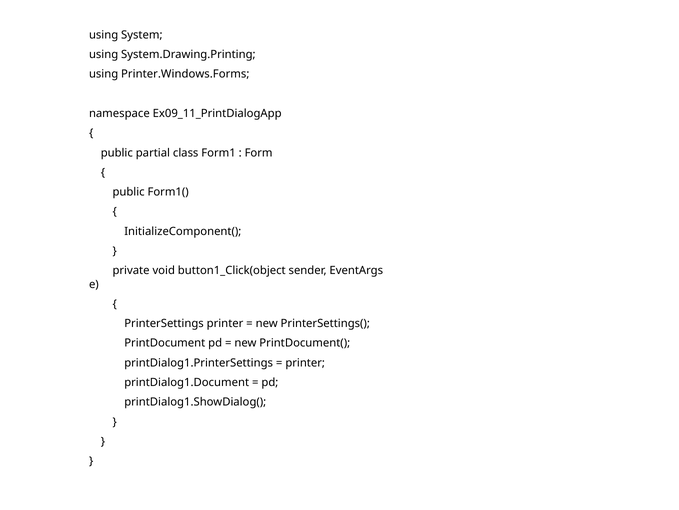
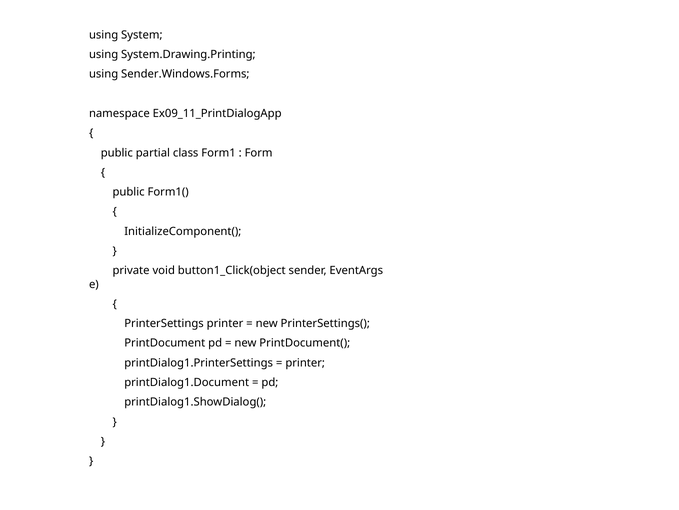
Printer.Windows.Forms: Printer.Windows.Forms -> Sender.Windows.Forms (185, 74)
